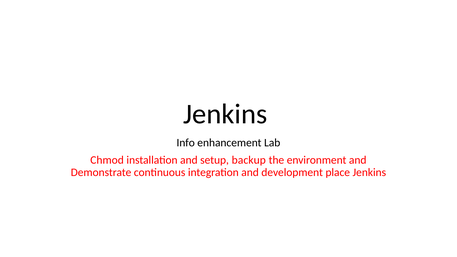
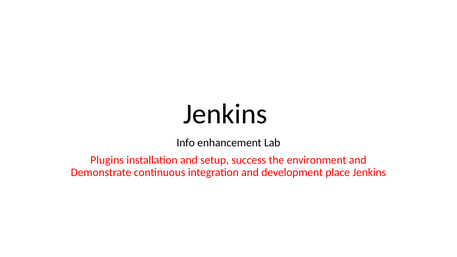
Chmod: Chmod -> Plugins (107, 160)
backup: backup -> success (249, 160)
